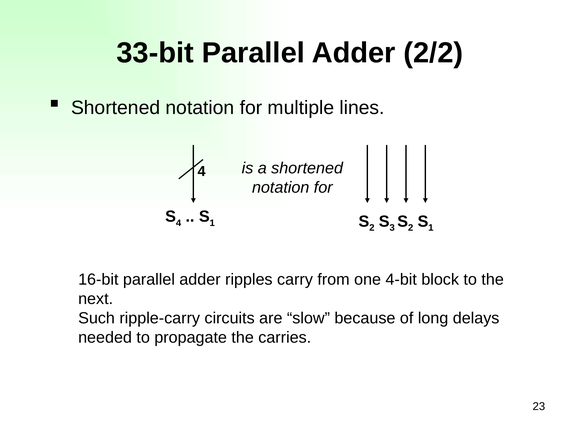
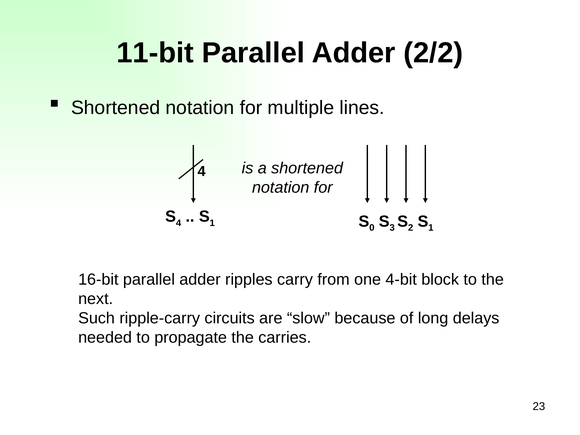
33-bit: 33-bit -> 11-bit (155, 53)
2: 2 -> 0 (372, 228)
